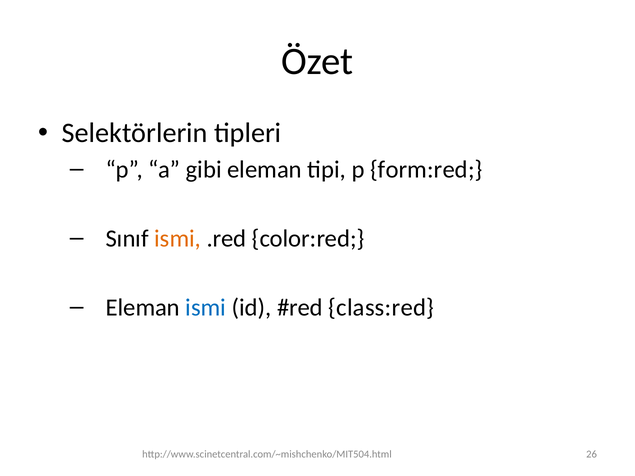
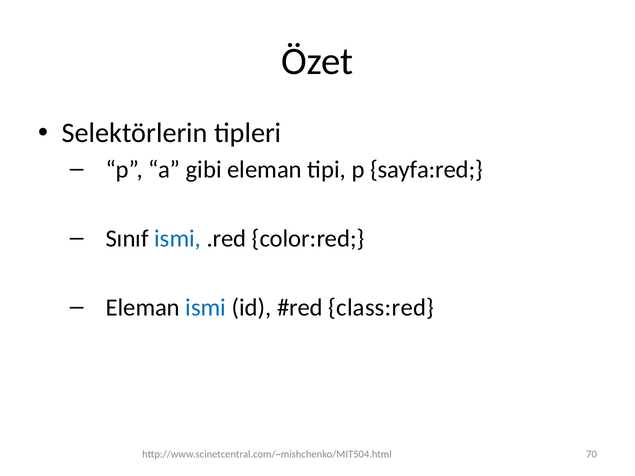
form:red: form:red -> sayfa:red (426, 170)
ismi colour: orange -> blue (178, 239)
26: 26 -> 70 (592, 455)
